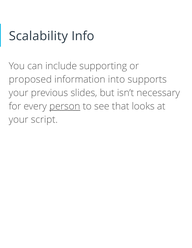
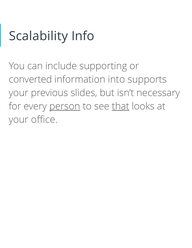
proposed: proposed -> converted (30, 80)
that underline: none -> present (121, 106)
script: script -> office (44, 120)
